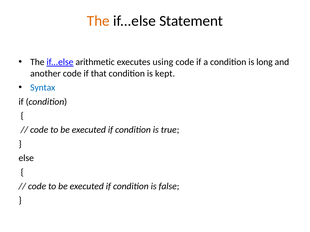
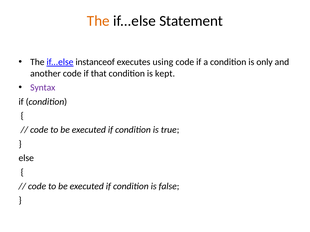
arithmetic: arithmetic -> instanceof (95, 62)
long: long -> only (264, 62)
Syntax colour: blue -> purple (43, 88)
